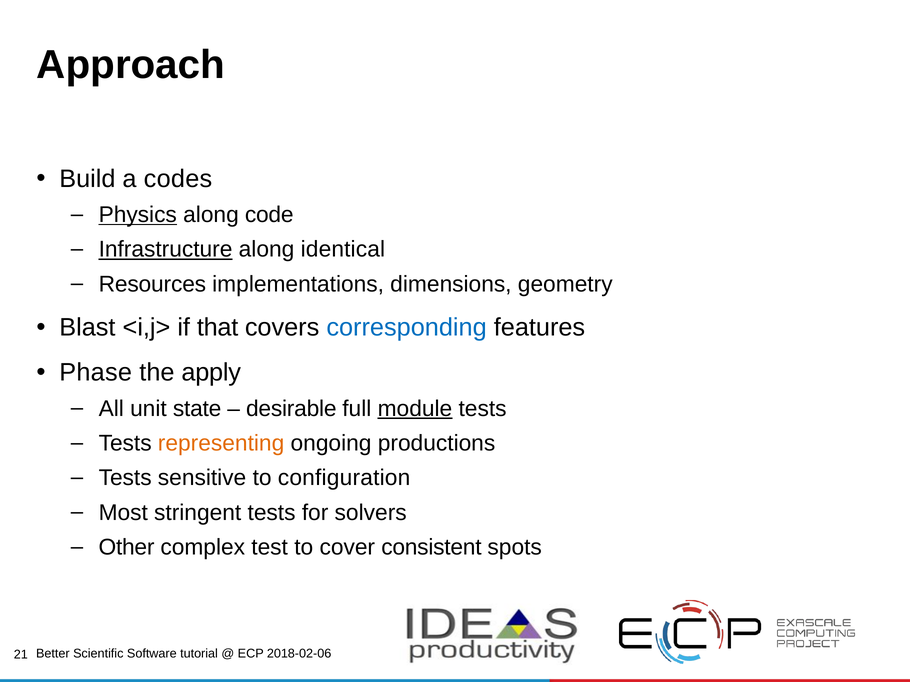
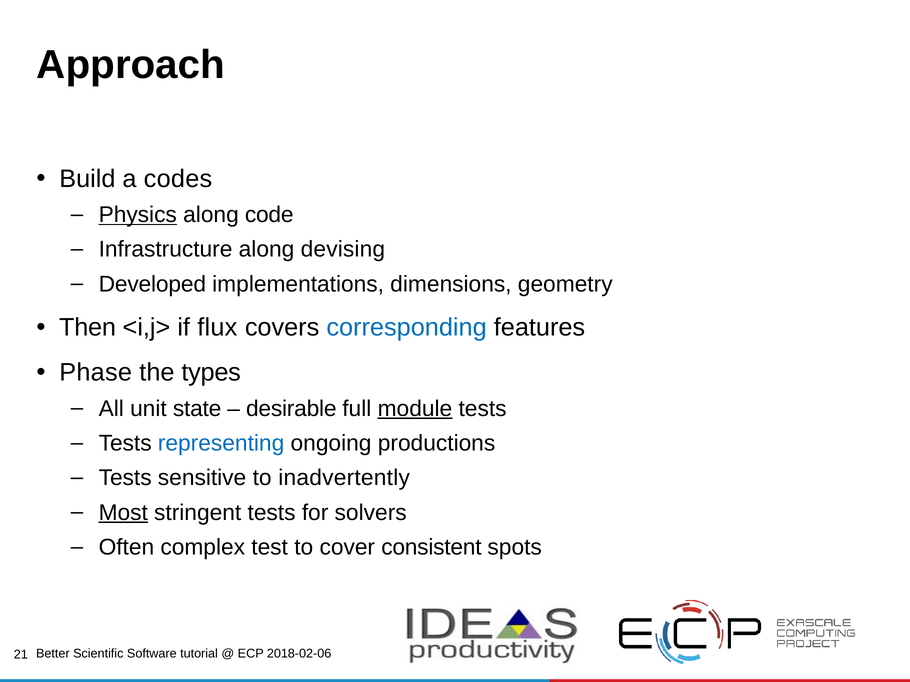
Infrastructure underline: present -> none (166, 250)
identical: identical -> devising (343, 250)
Resources: Resources -> Developed (152, 284)
Blast: Blast -> Then (88, 328)
that: that -> flux (217, 328)
apply: apply -> types (211, 373)
representing colour: orange -> blue (221, 444)
configuration: configuration -> inadvertently (344, 478)
Most underline: none -> present (123, 513)
Other: Other -> Often (126, 548)
